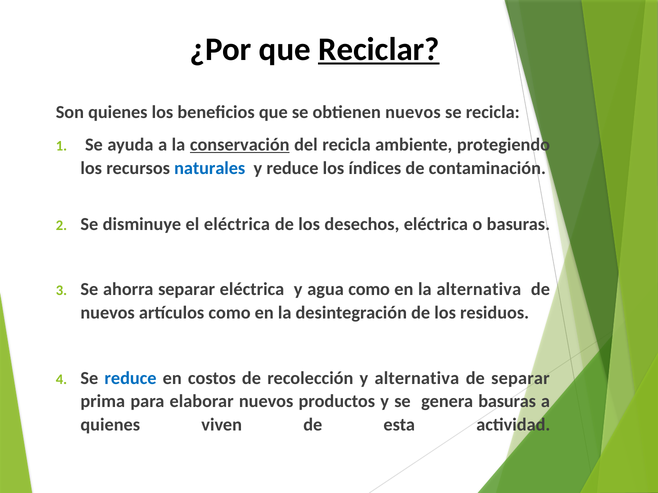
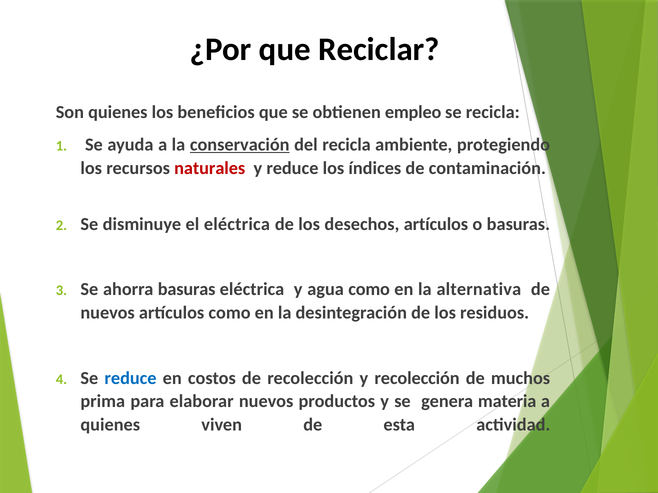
Reciclar underline: present -> none (379, 49)
obtienen nuevos: nuevos -> empleo (413, 112)
naturales colour: blue -> red (210, 168)
desechos eléctrica: eléctrica -> artículos (436, 224)
ahorra separar: separar -> basuras (187, 290)
y alternativa: alternativa -> recolección (417, 378)
de separar: separar -> muchos (521, 378)
genera basuras: basuras -> materia (507, 402)
